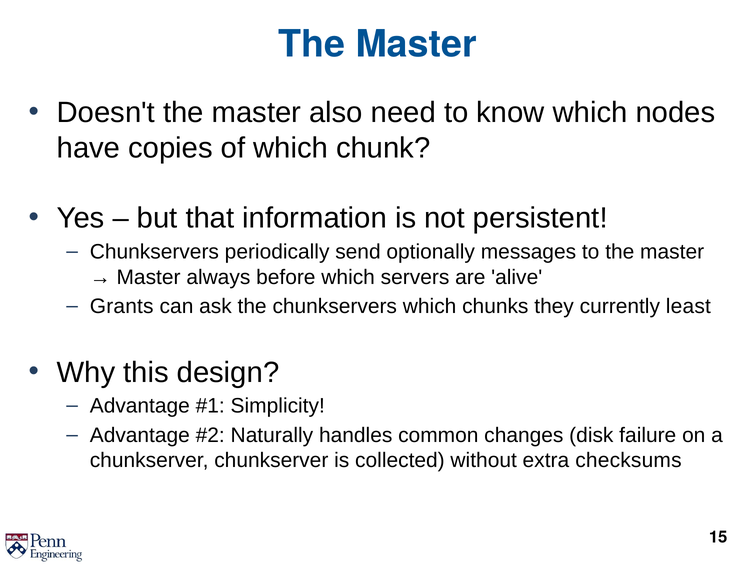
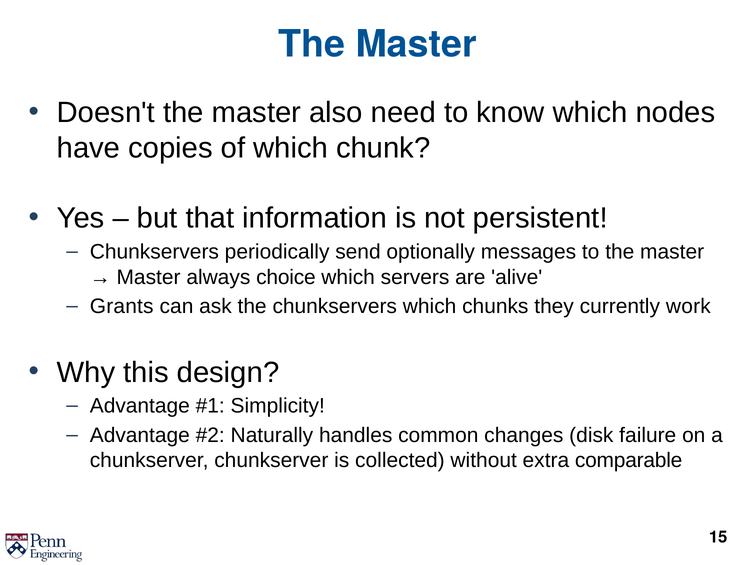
before: before -> choice (286, 277)
least: least -> work (688, 306)
checksums: checksums -> comparable (629, 460)
